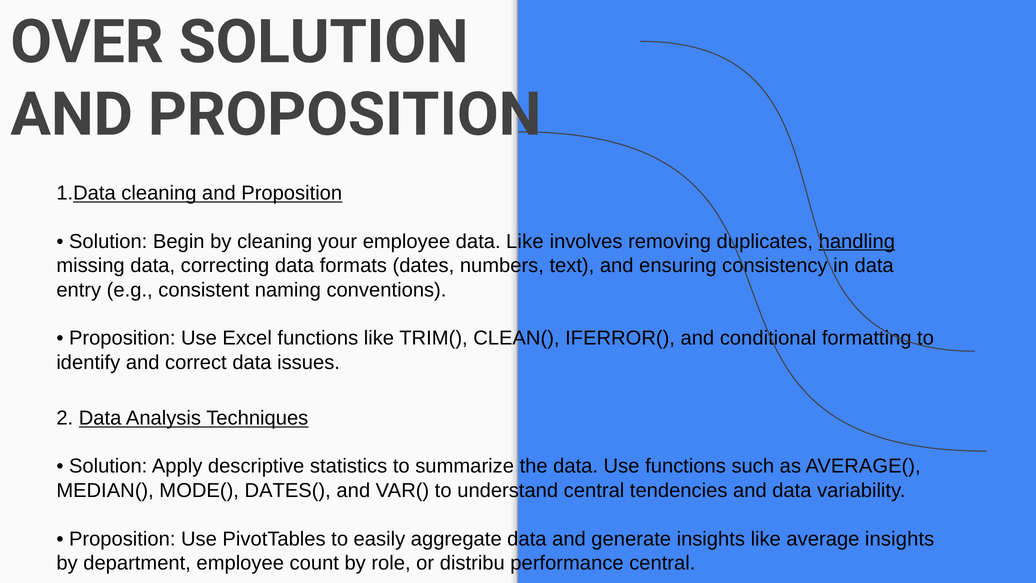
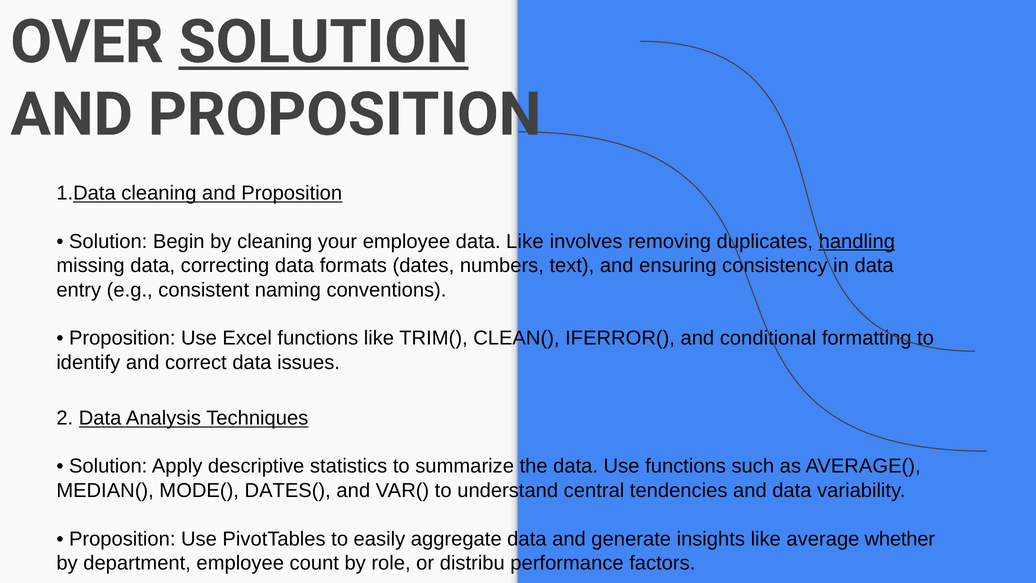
SOLUTION underline: none -> present (324, 42)
average insights: insights -> whether (900, 539)
performance central: central -> factors (662, 563)
